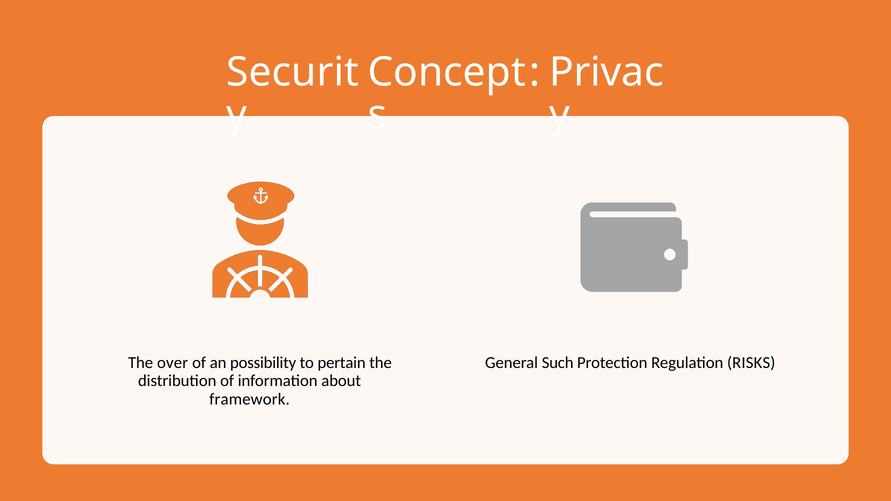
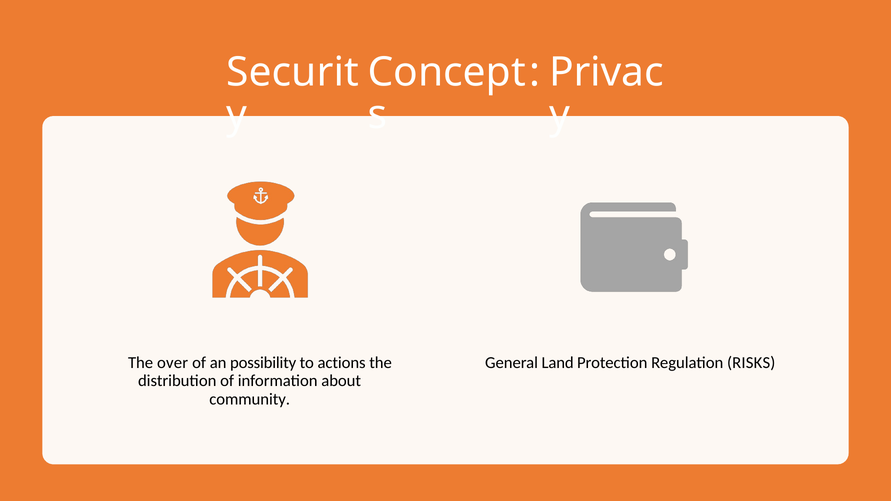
pertain: pertain -> actions (342, 363)
Such: Such -> Land (558, 363)
framework: framework -> community (250, 400)
